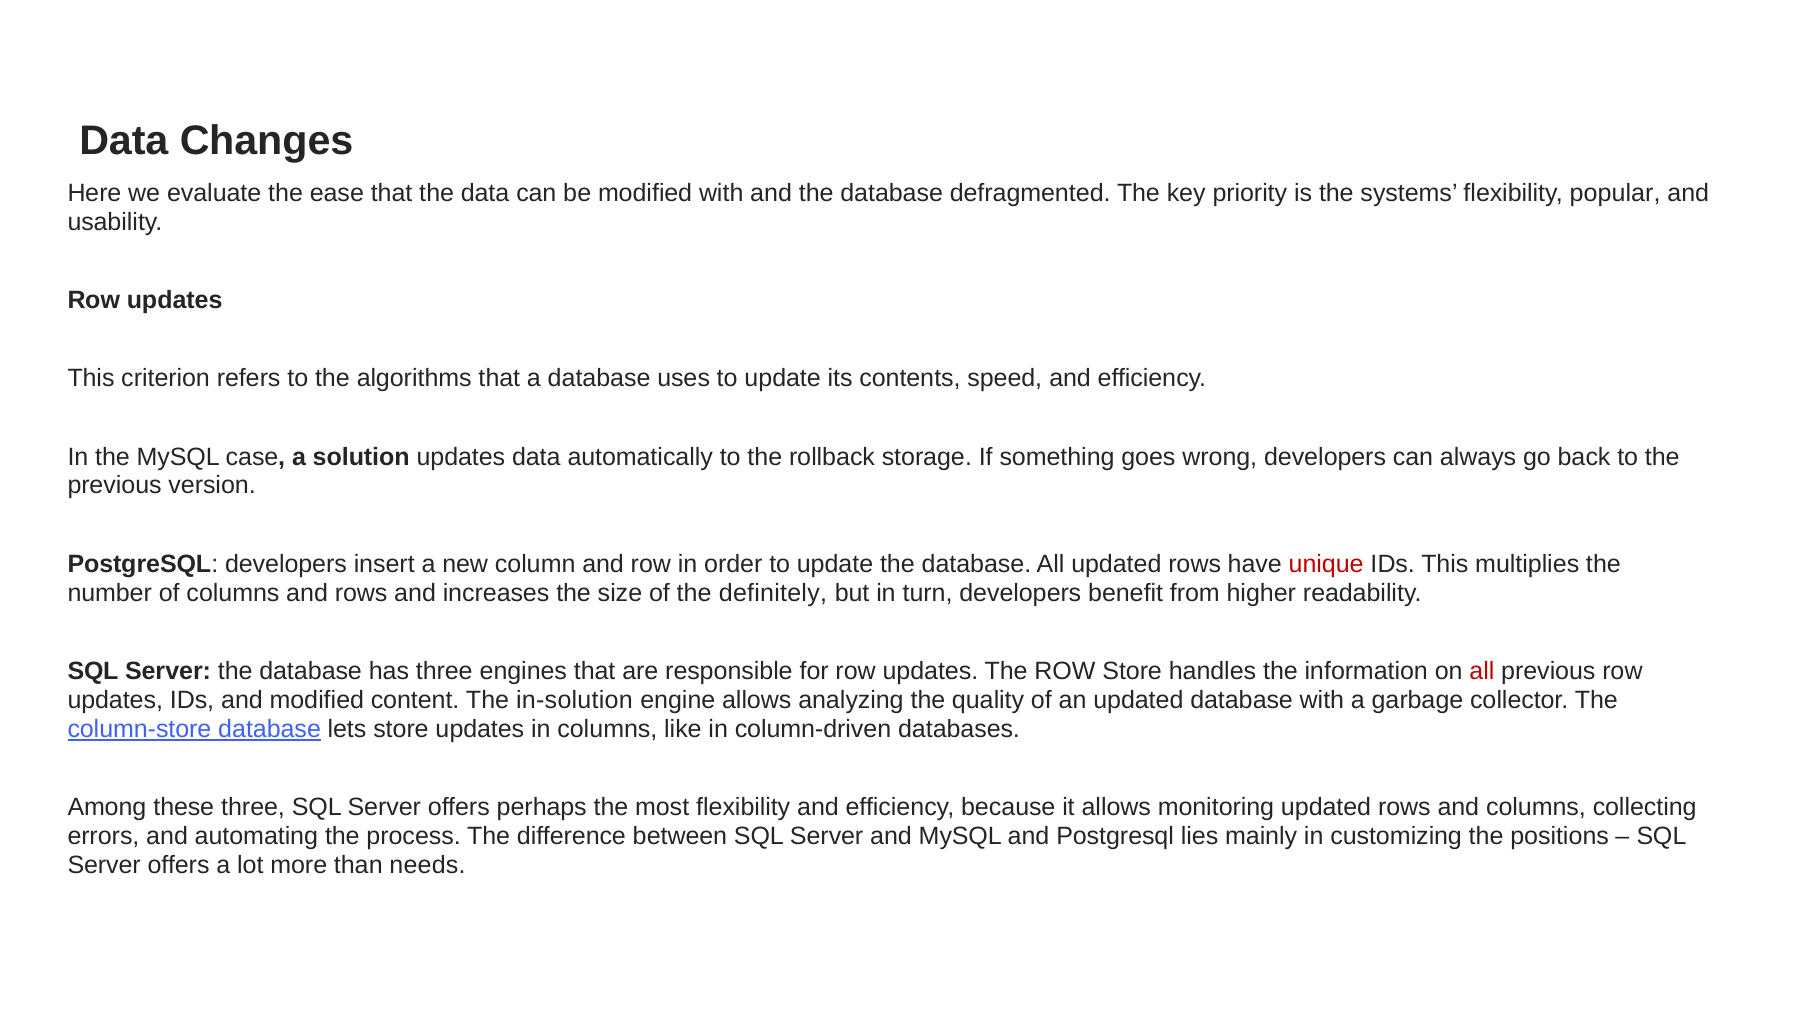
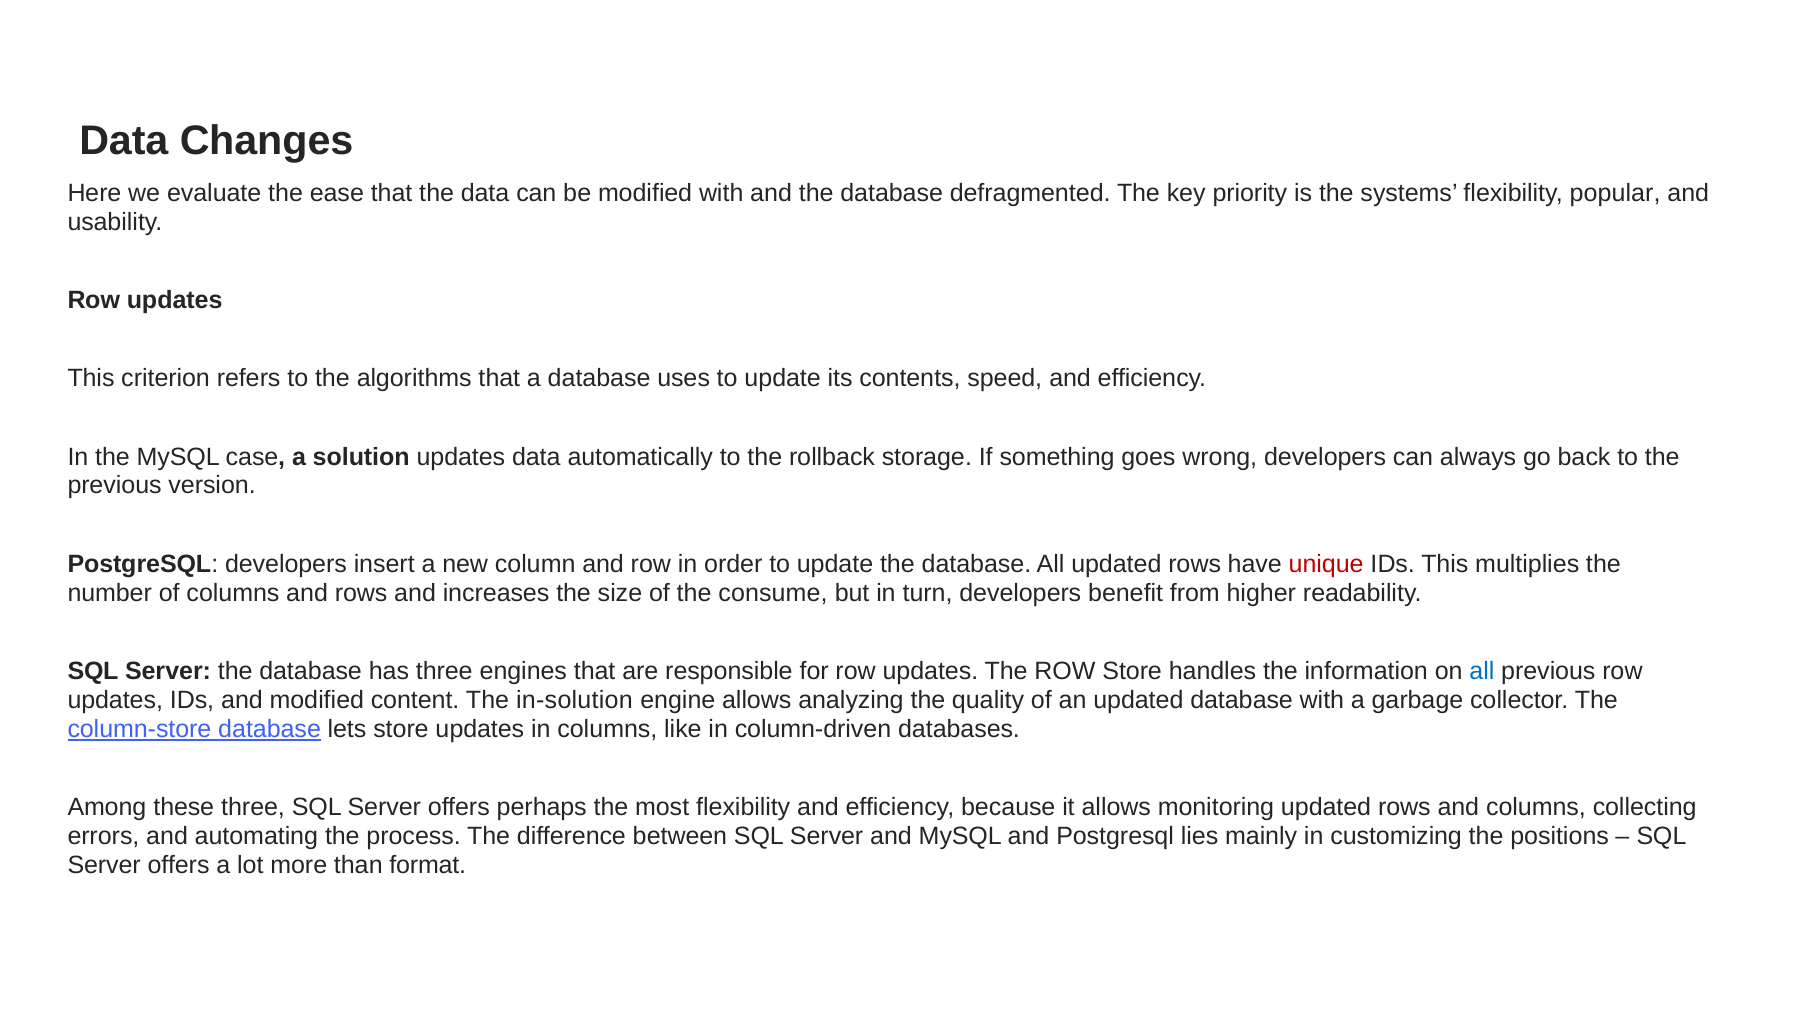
definitely: definitely -> consume (773, 593)
all colour: red -> blue (1482, 671)
needs: needs -> format (428, 865)
